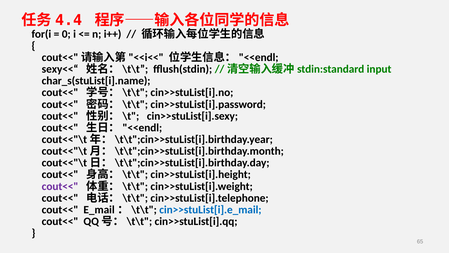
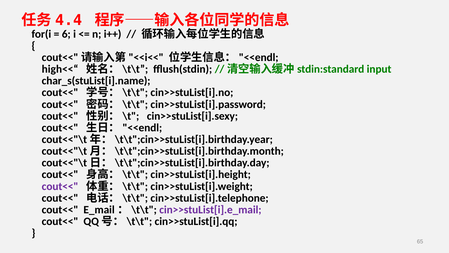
0: 0 -> 6 (66, 34)
sexy<<“: sexy<<“ -> high<<“ (60, 69)
cin>>stuList[i].e_mail colour: blue -> purple (210, 209)
